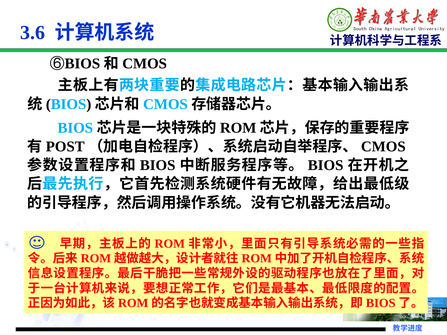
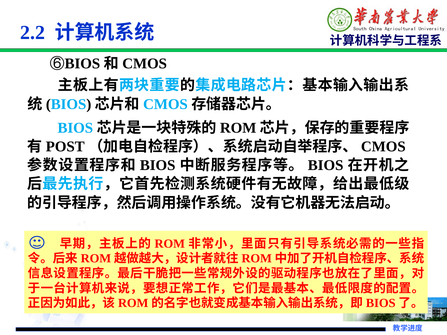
3.6: 3.6 -> 2.2 (33, 33)
